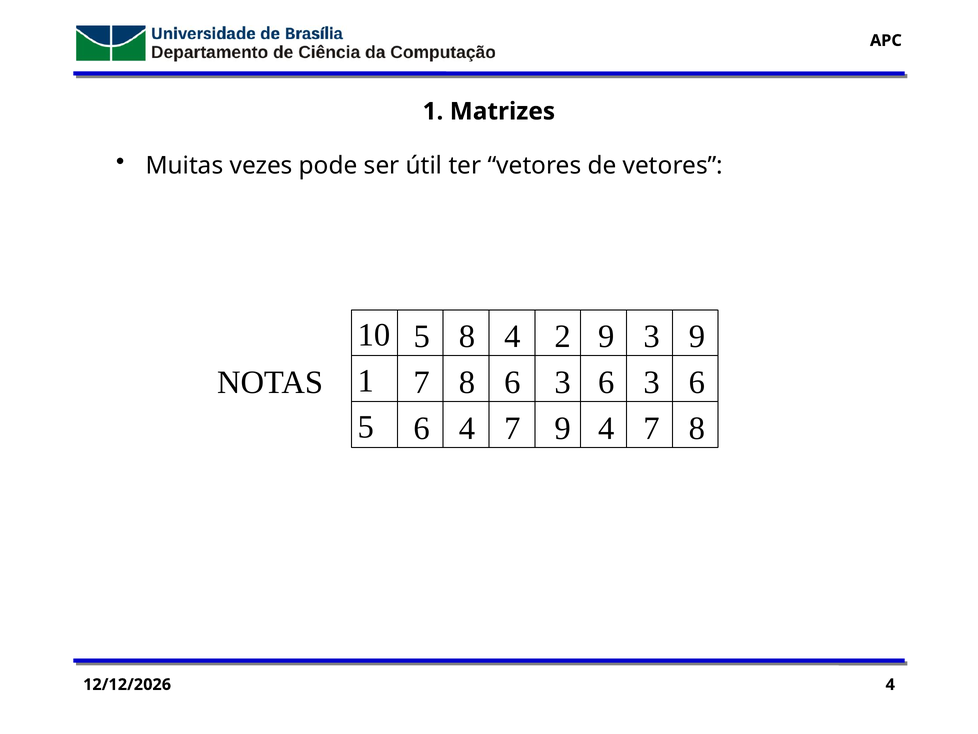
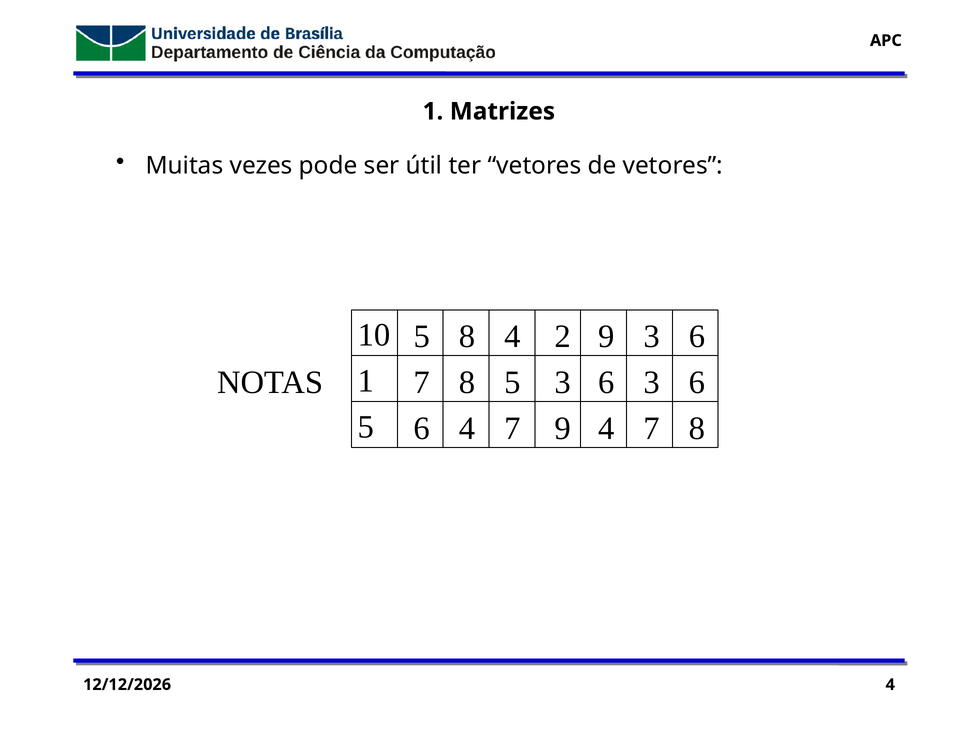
9 3 9: 9 -> 6 (697, 336)
8 6: 6 -> 5 (512, 382)
